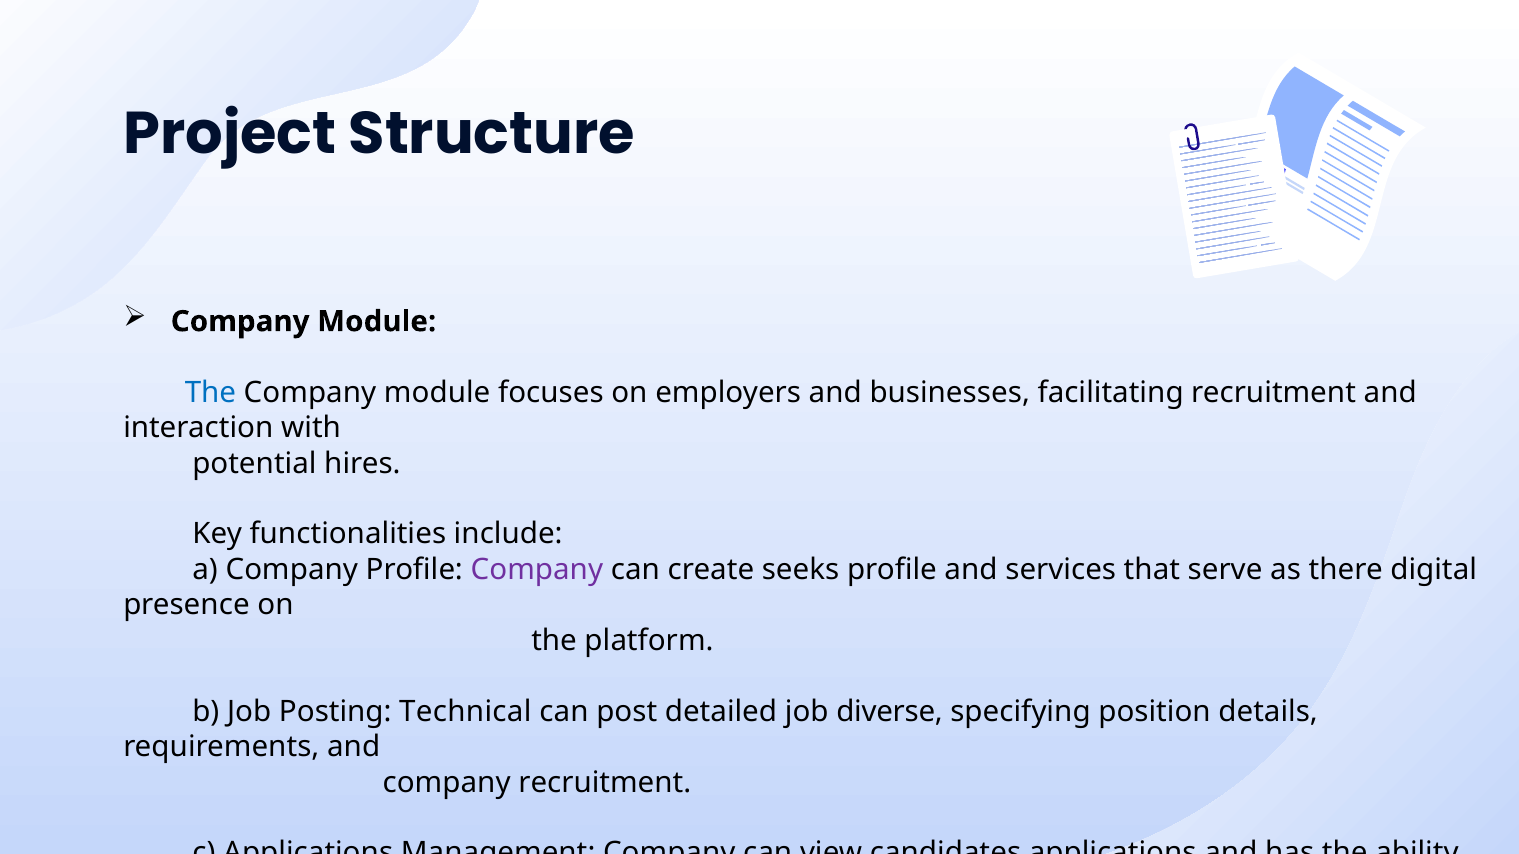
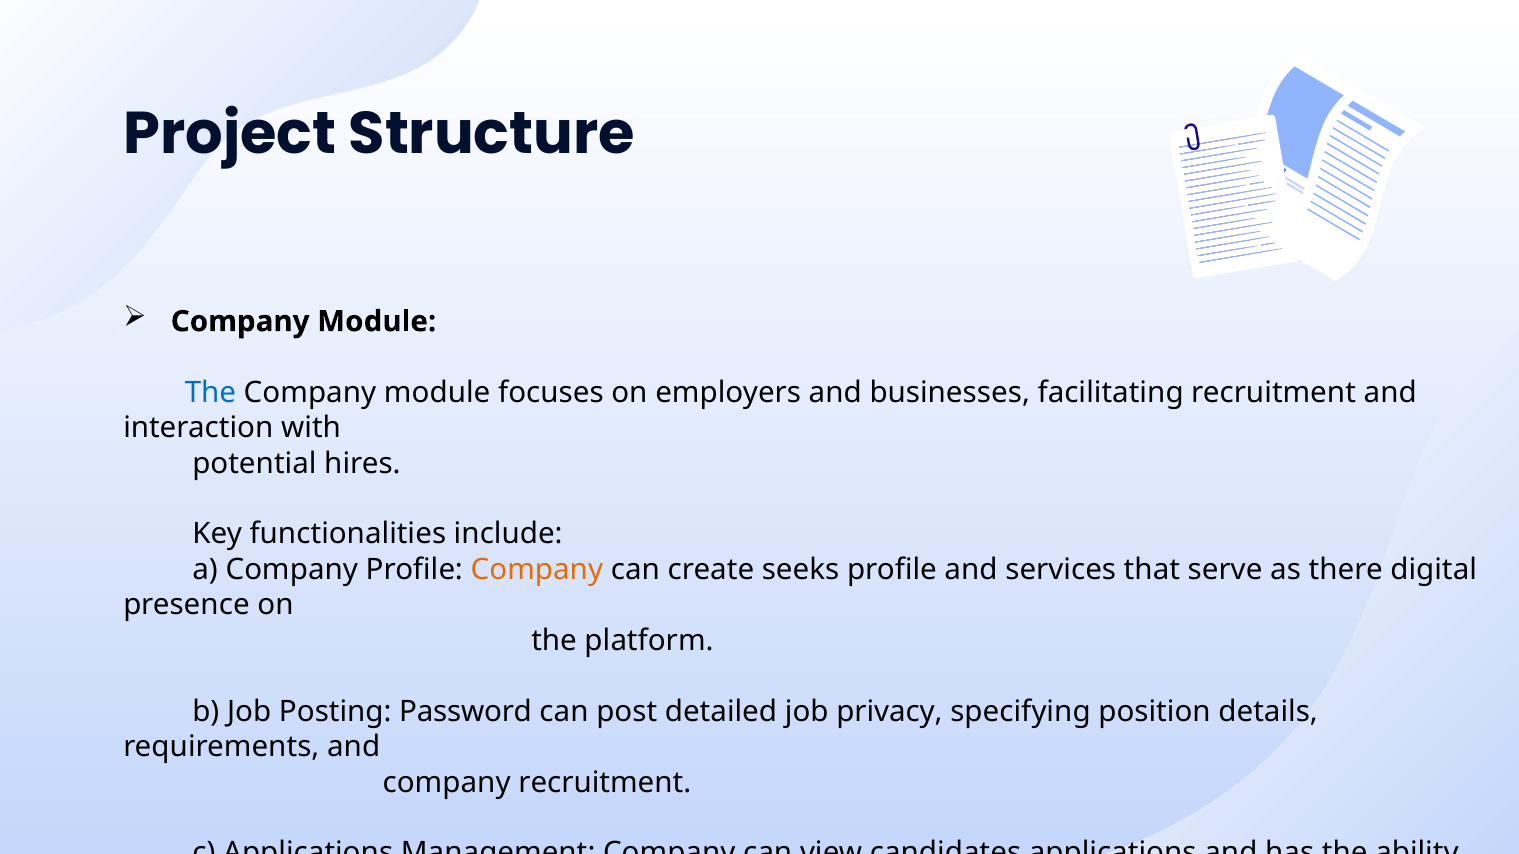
Company colour: purple -> orange (537, 570)
Technical: Technical -> Password (466, 712)
diverse: diverse -> privacy (889, 712)
